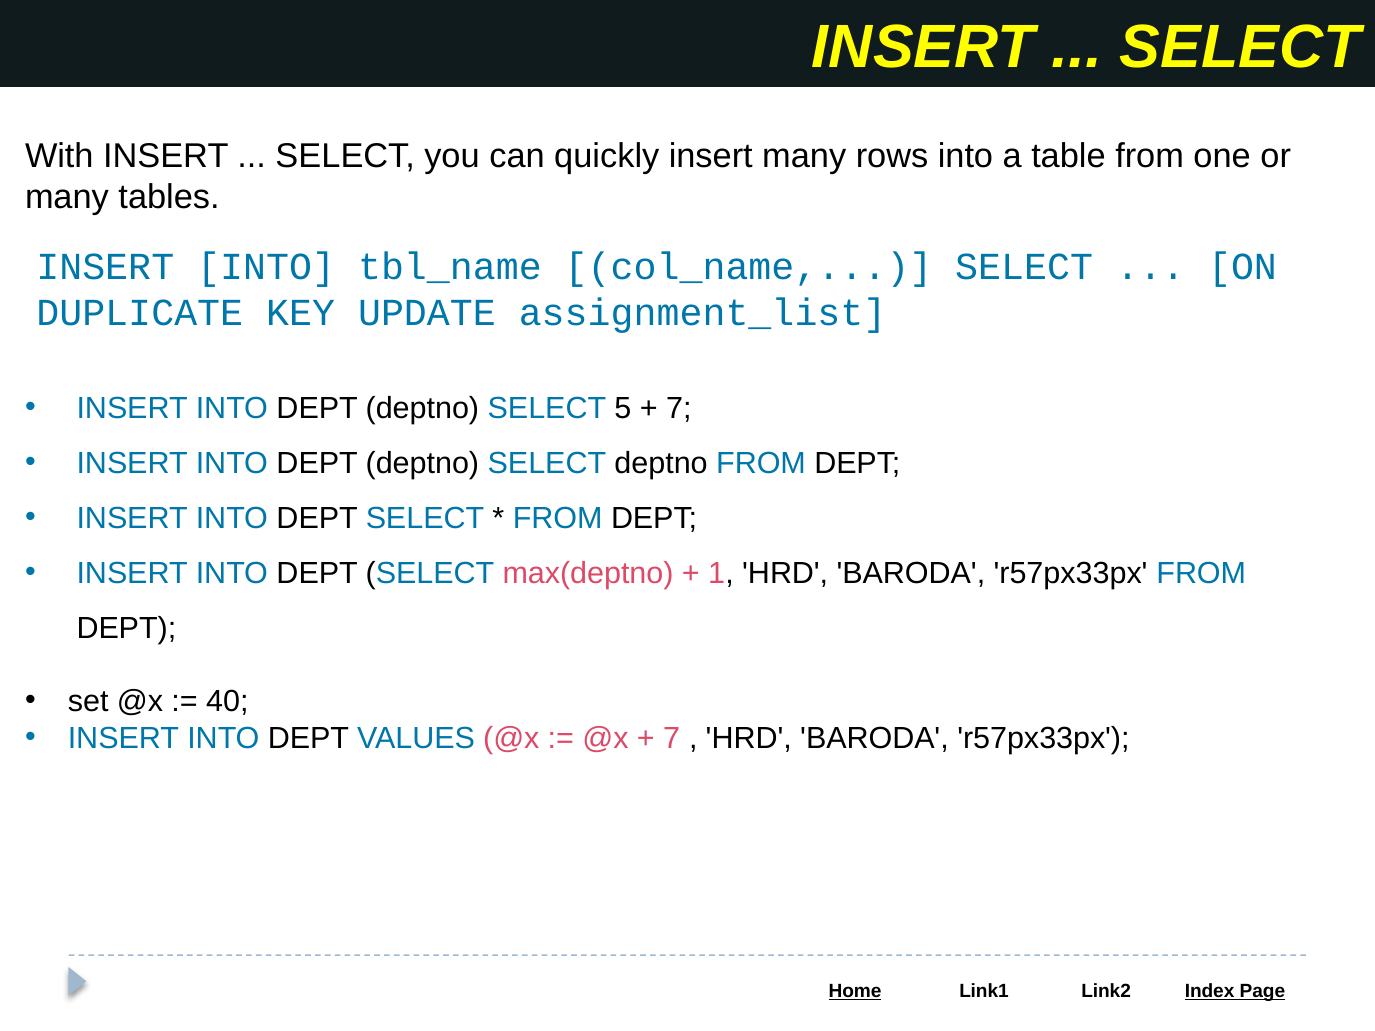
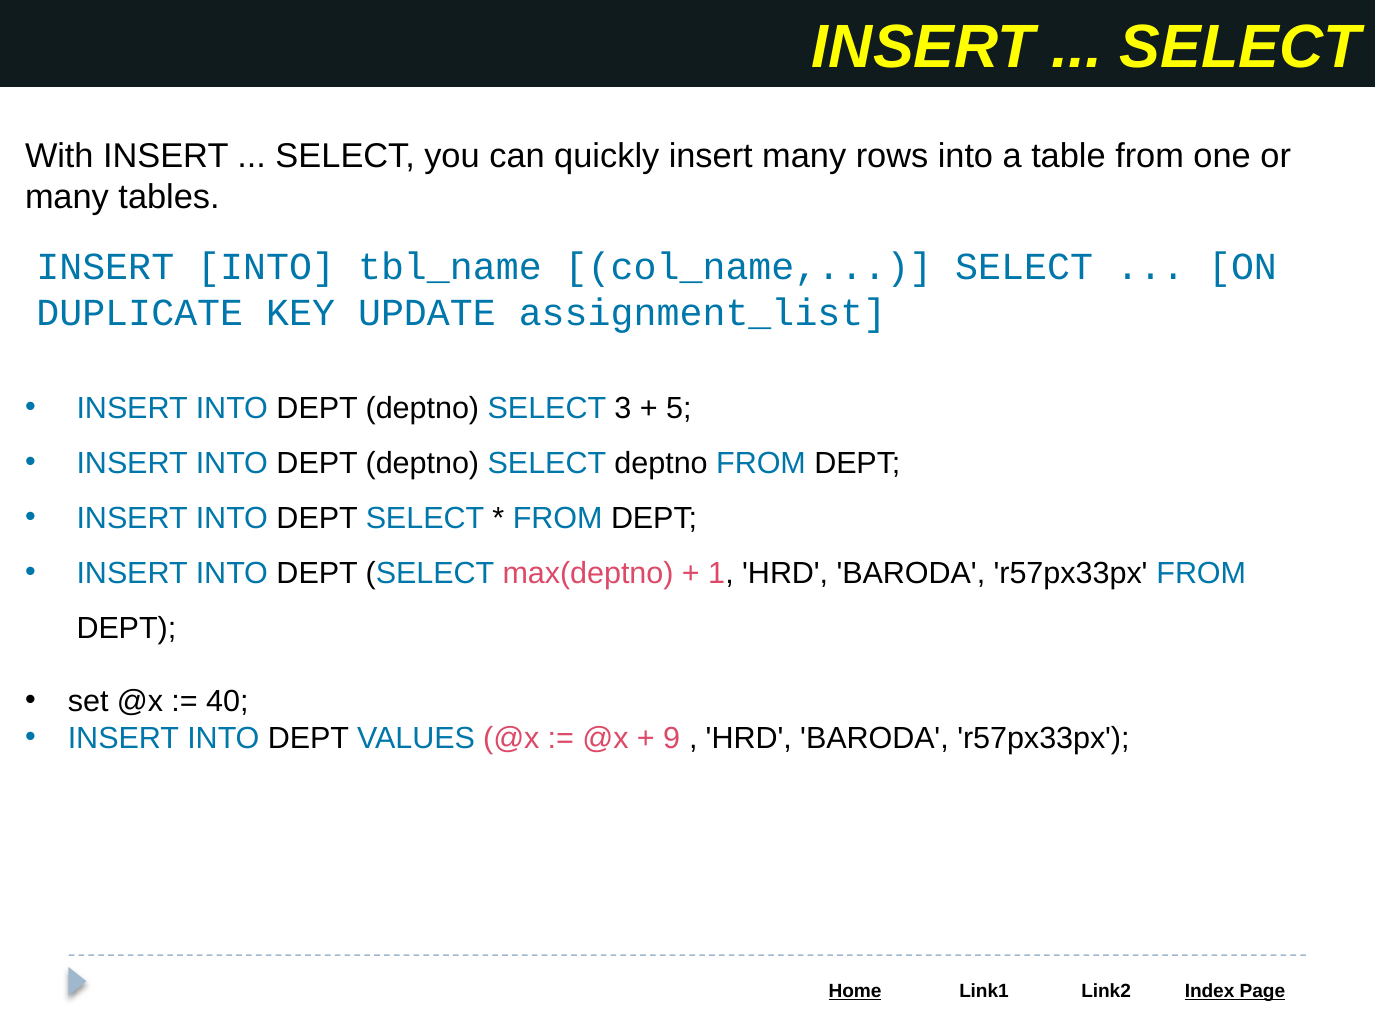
5: 5 -> 3 (623, 409)
7: 7 -> 5 (679, 409)
7: 7 -> 9 (672, 738)
